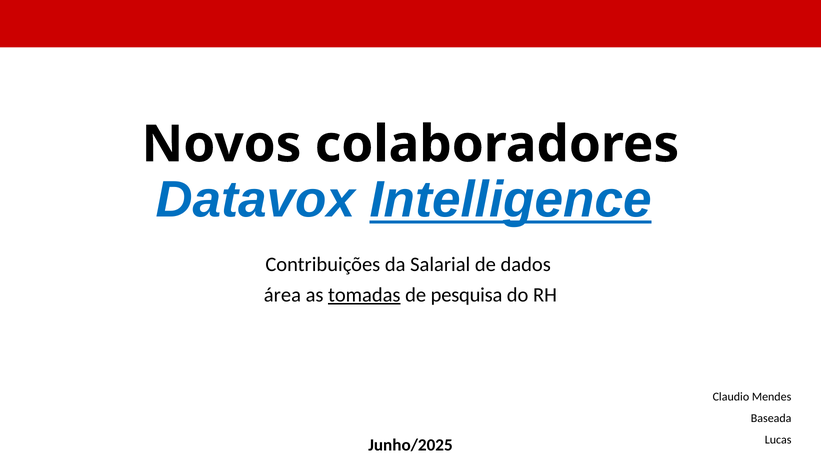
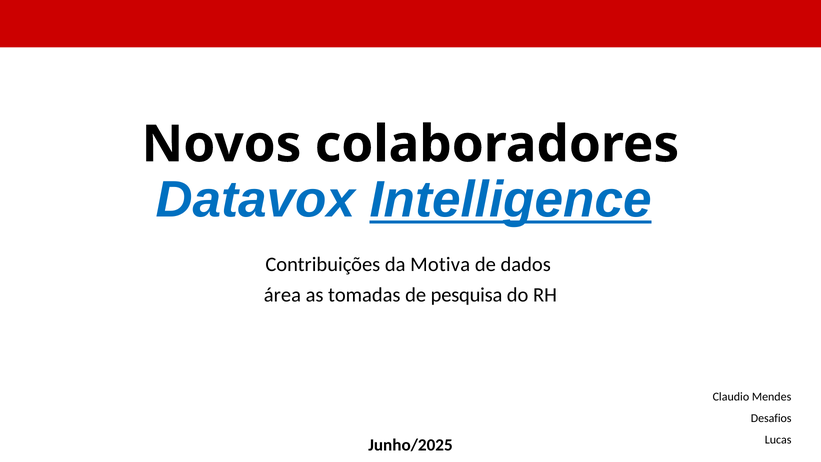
Salarial: Salarial -> Motiva (440, 264)
tomadas underline: present -> none (364, 295)
Baseada: Baseada -> Desafios (771, 418)
